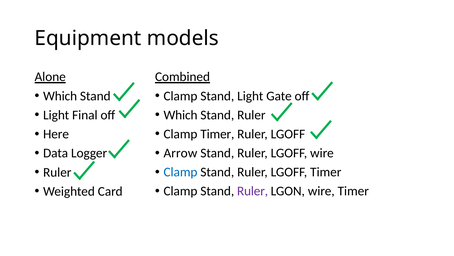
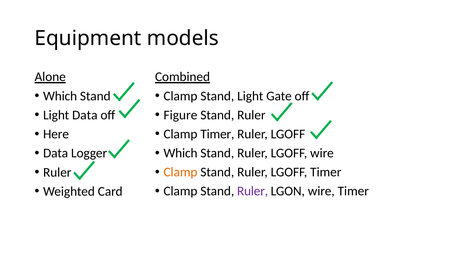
Which: Which -> Figure (180, 115)
Light Final: Final -> Data (85, 115)
Arrow: Arrow -> Which (181, 153)
Clamp colour: blue -> orange (180, 172)
